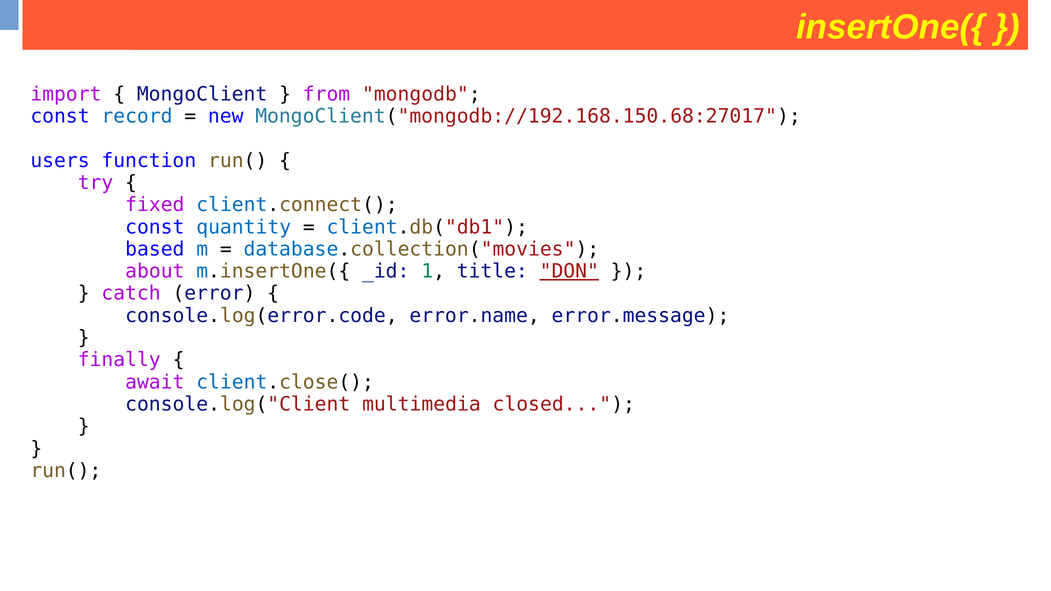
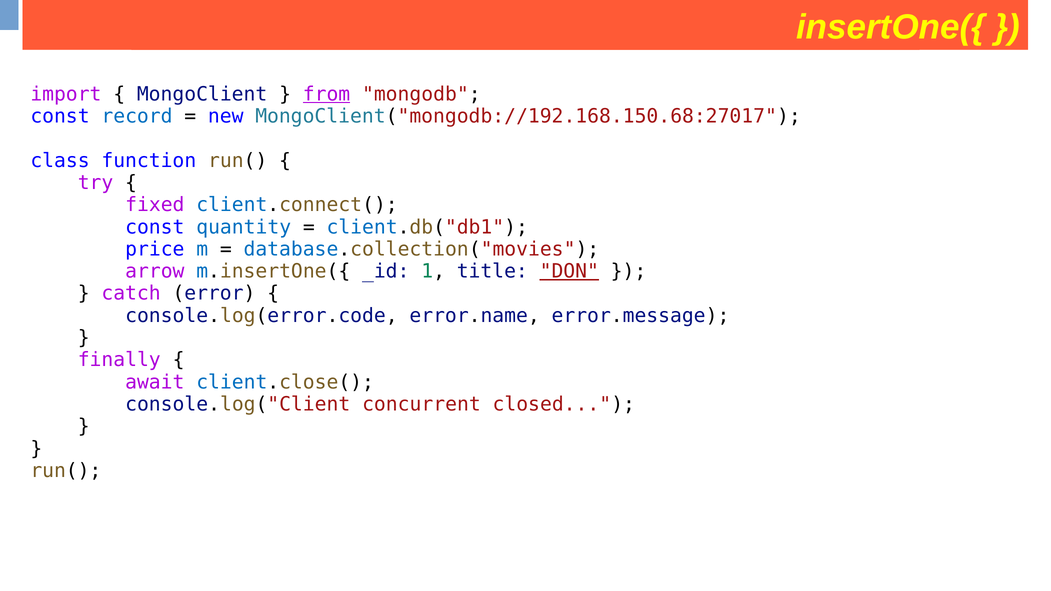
from underline: none -> present (327, 94)
users: users -> class (60, 161)
based: based -> price (155, 249)
about: about -> arrow (155, 271)
multimedia: multimedia -> concurrent (421, 404)
